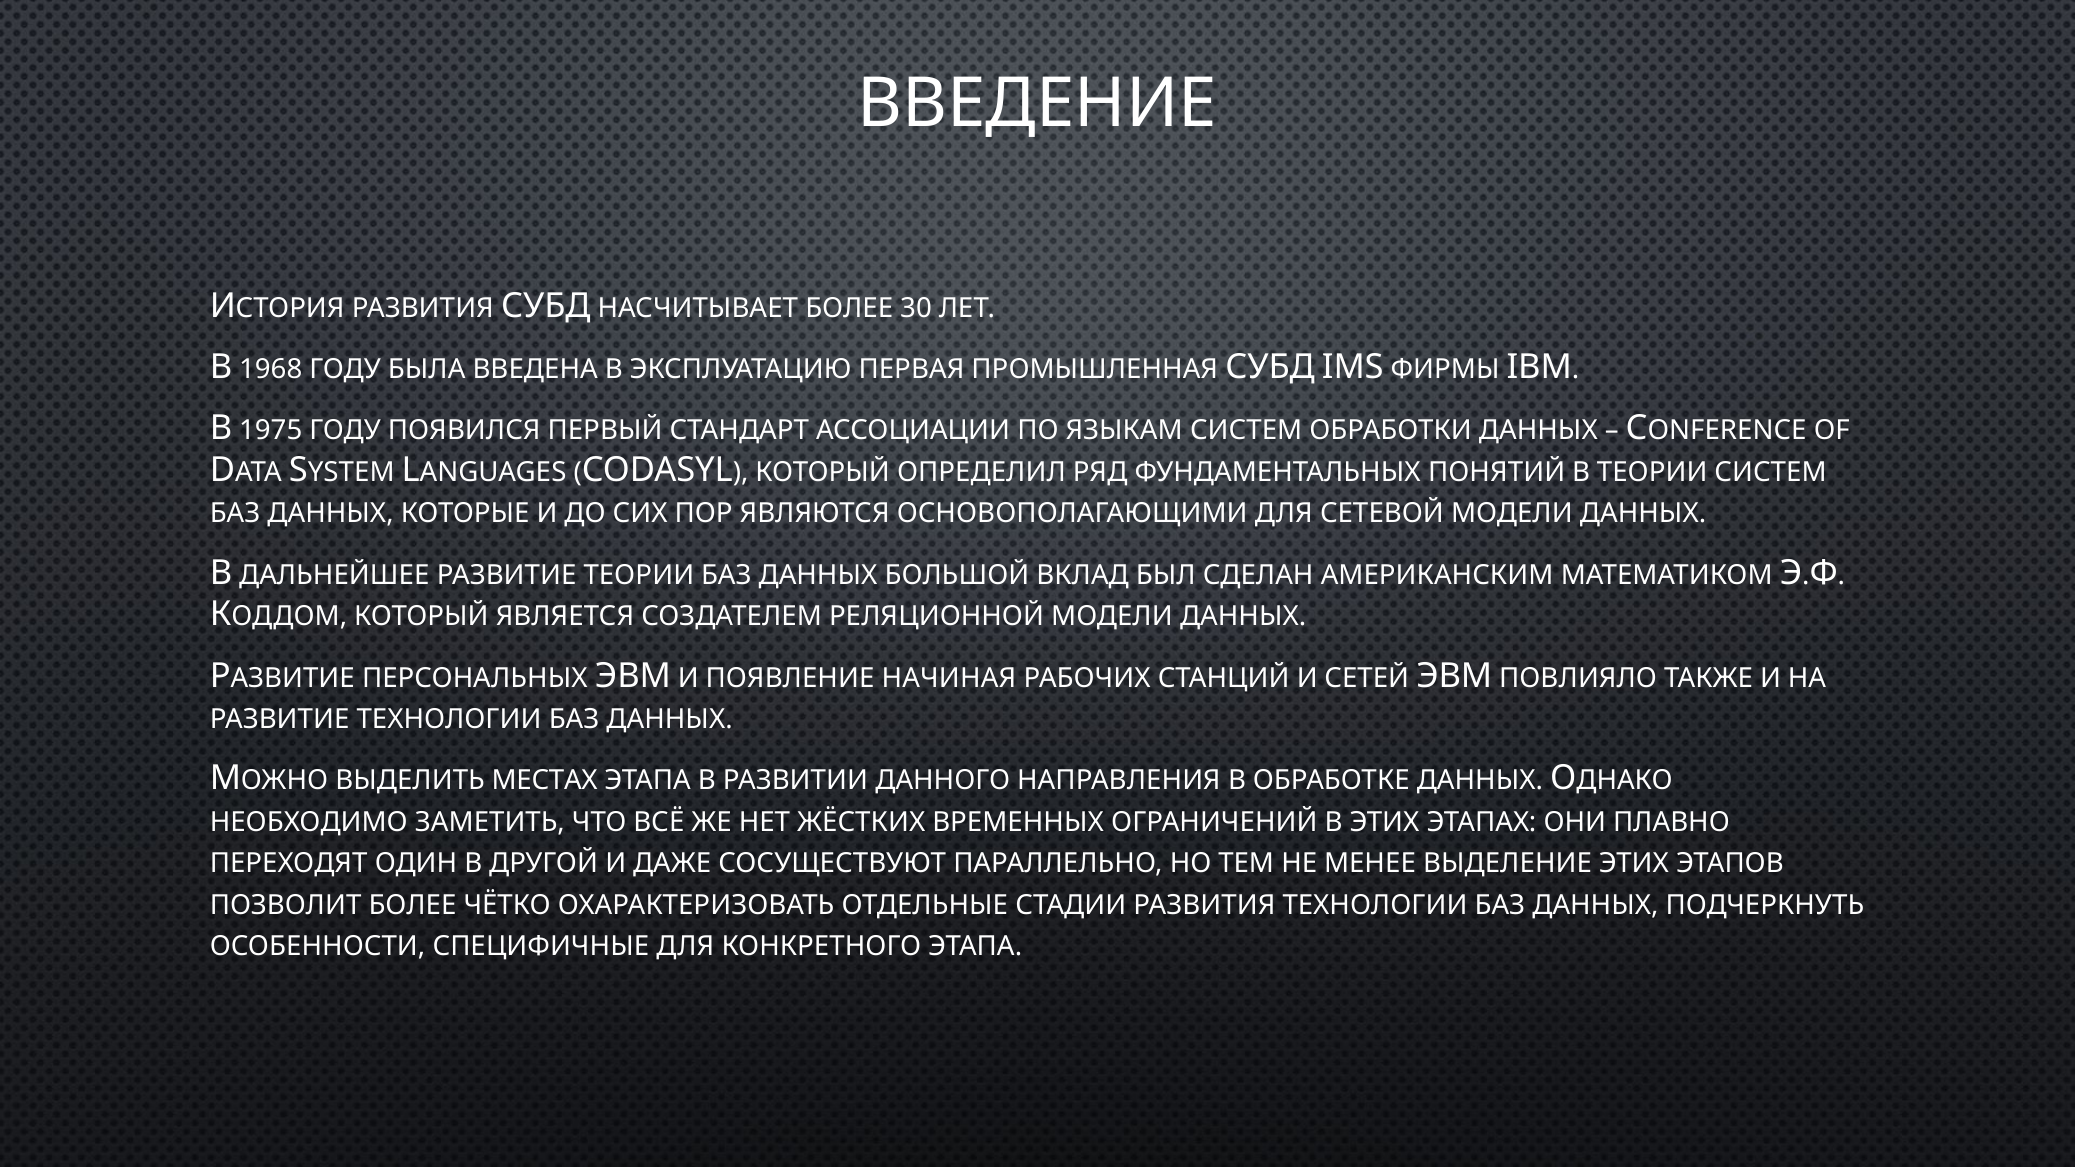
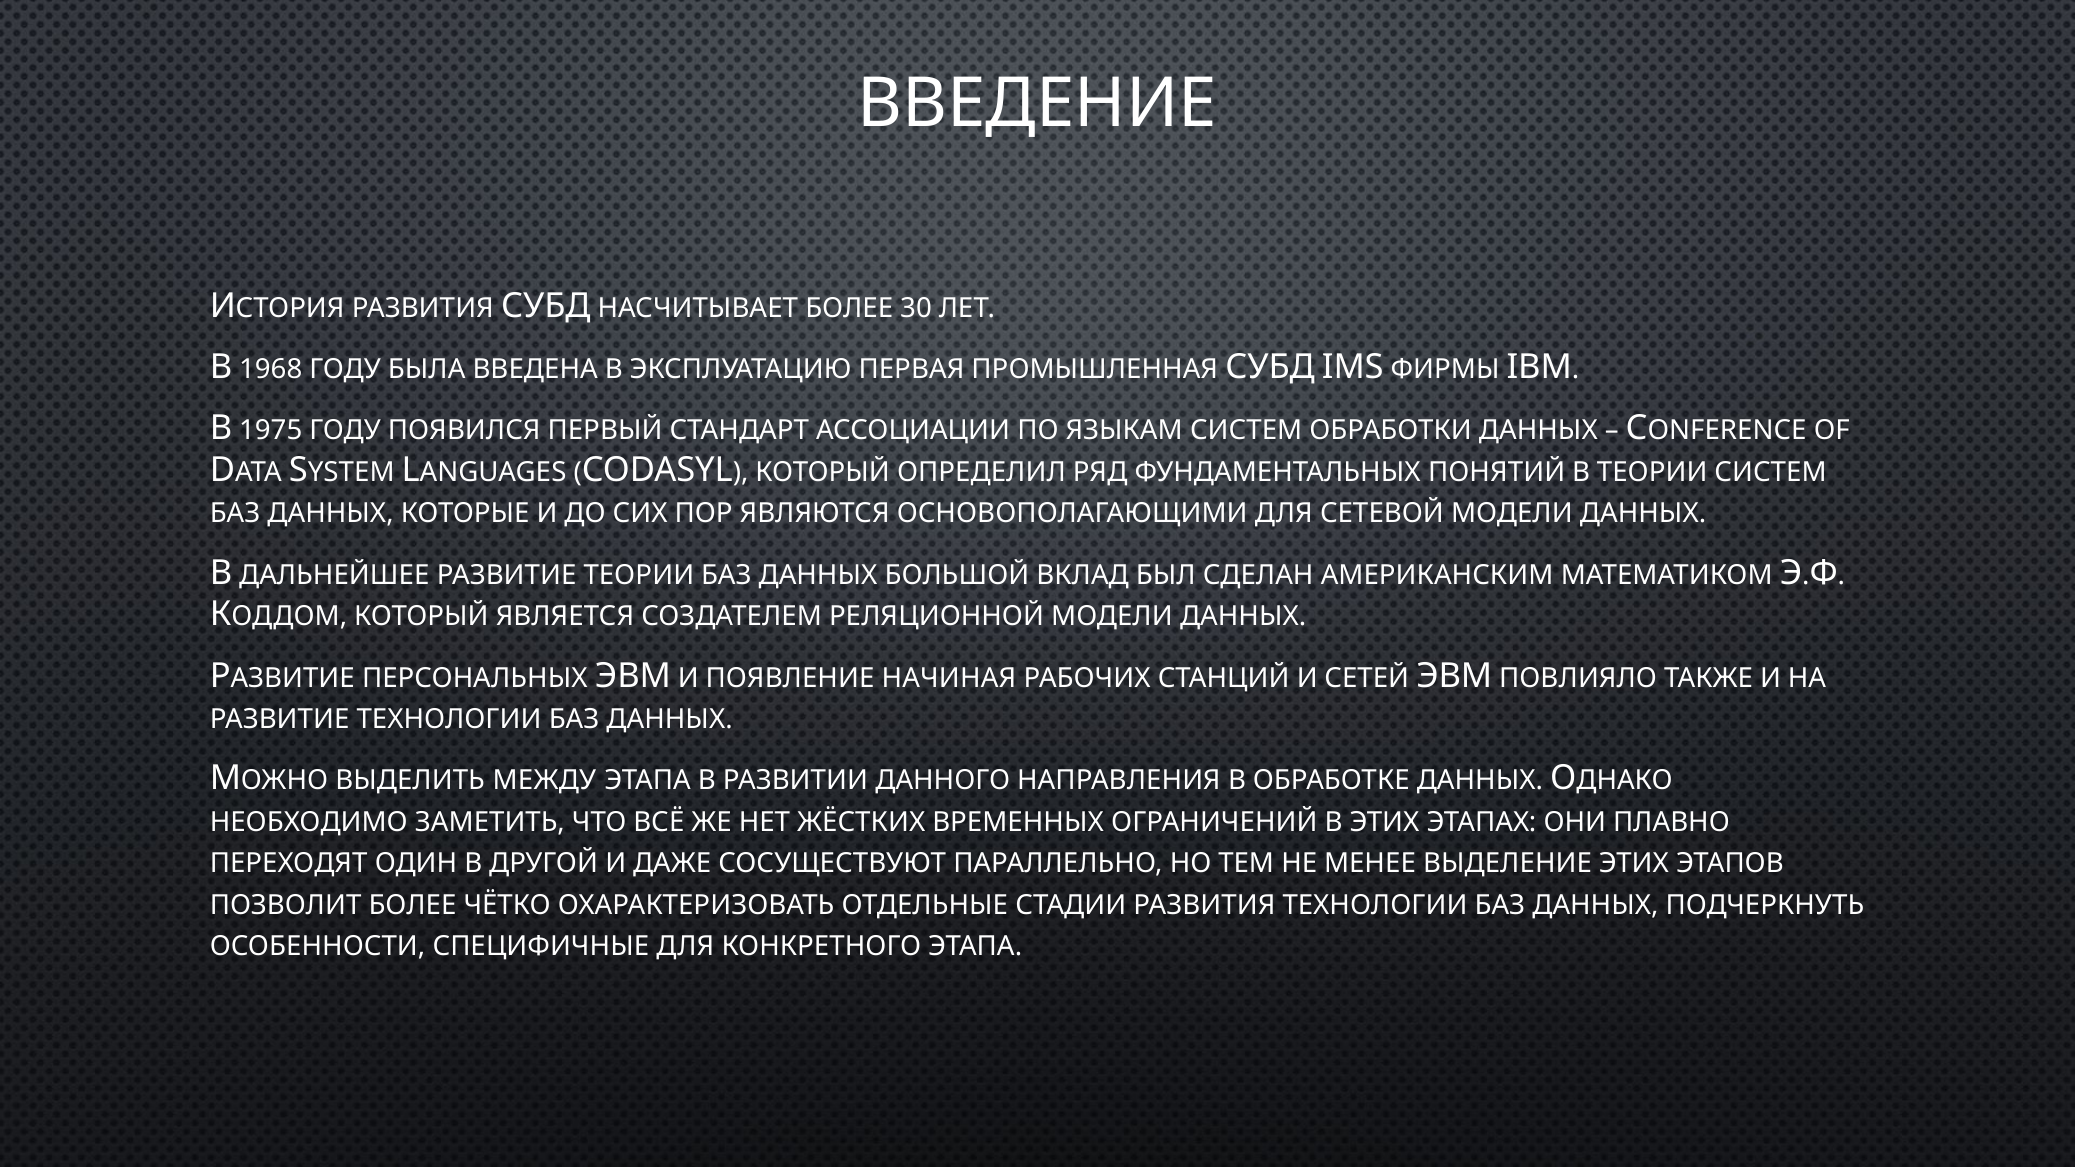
МЕСТАХ: МЕСТАХ -> МЕЖДУ (544, 781)
